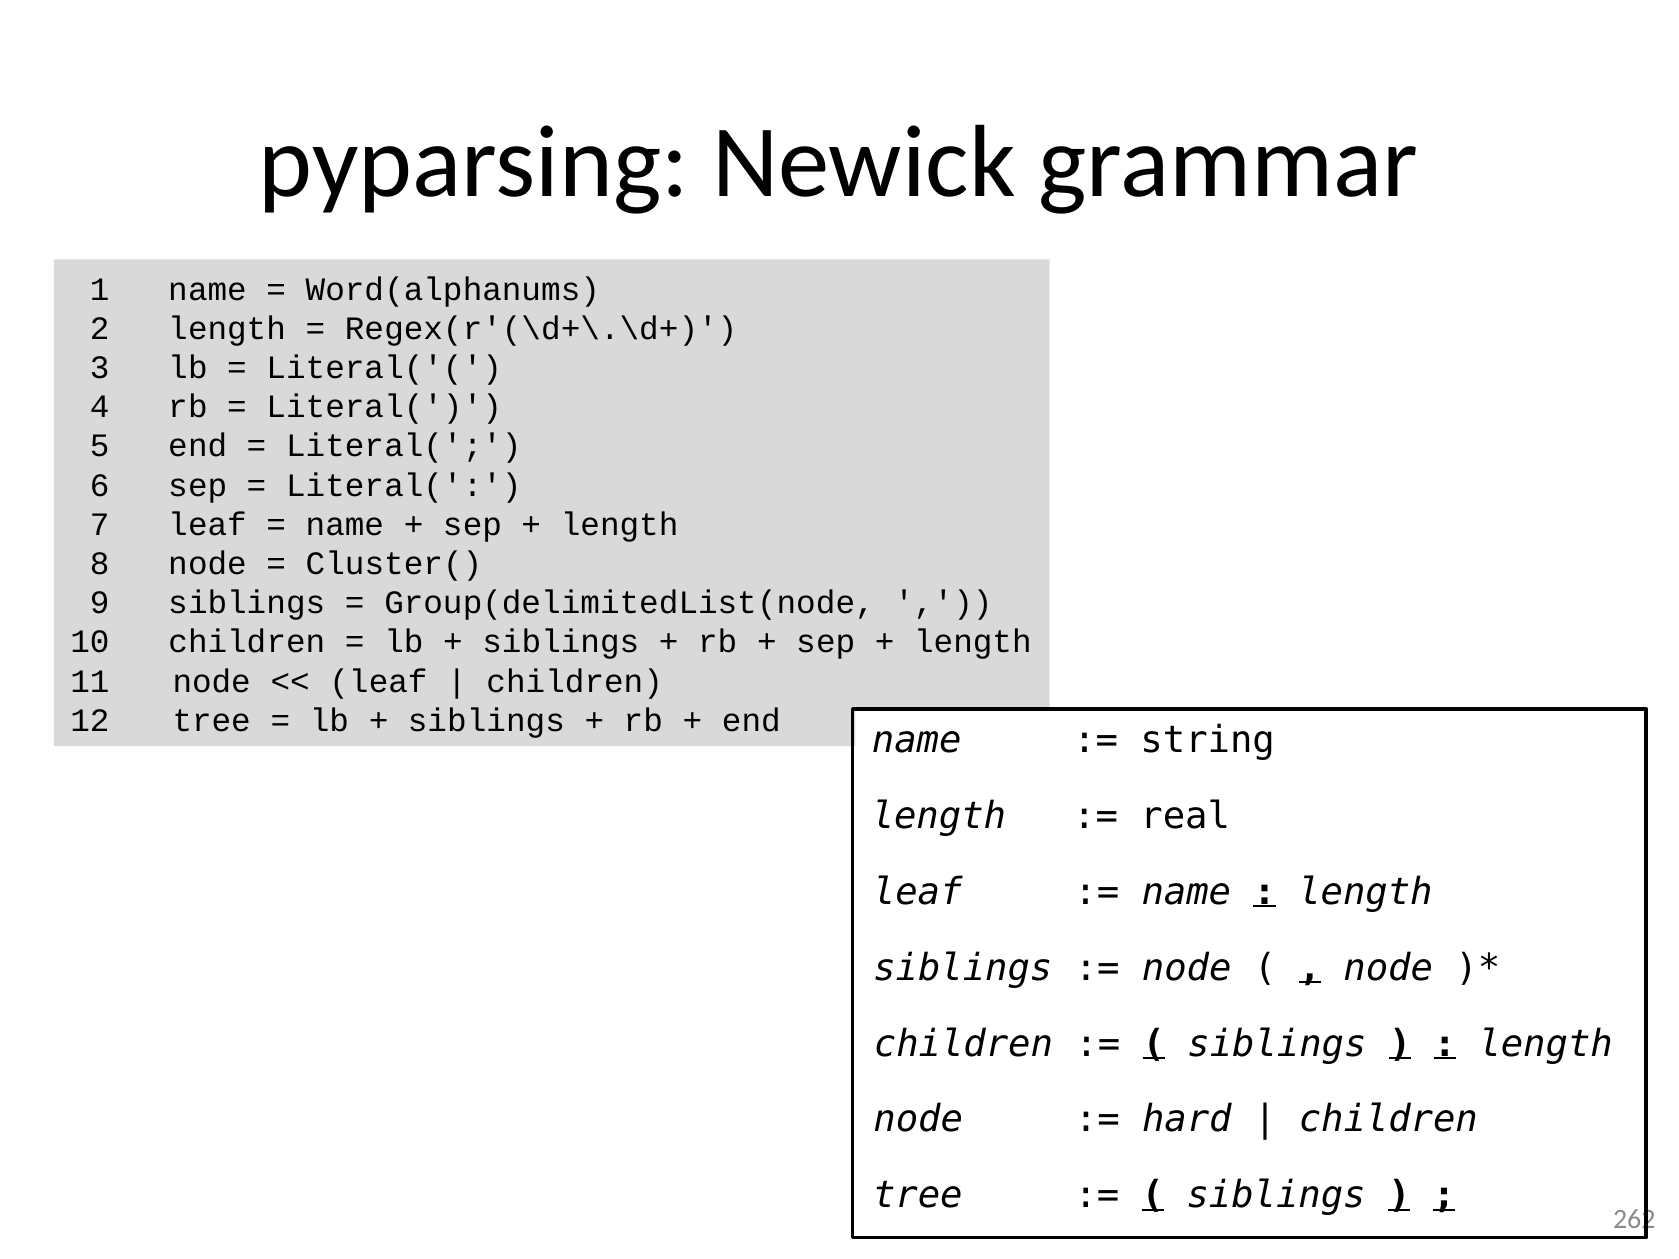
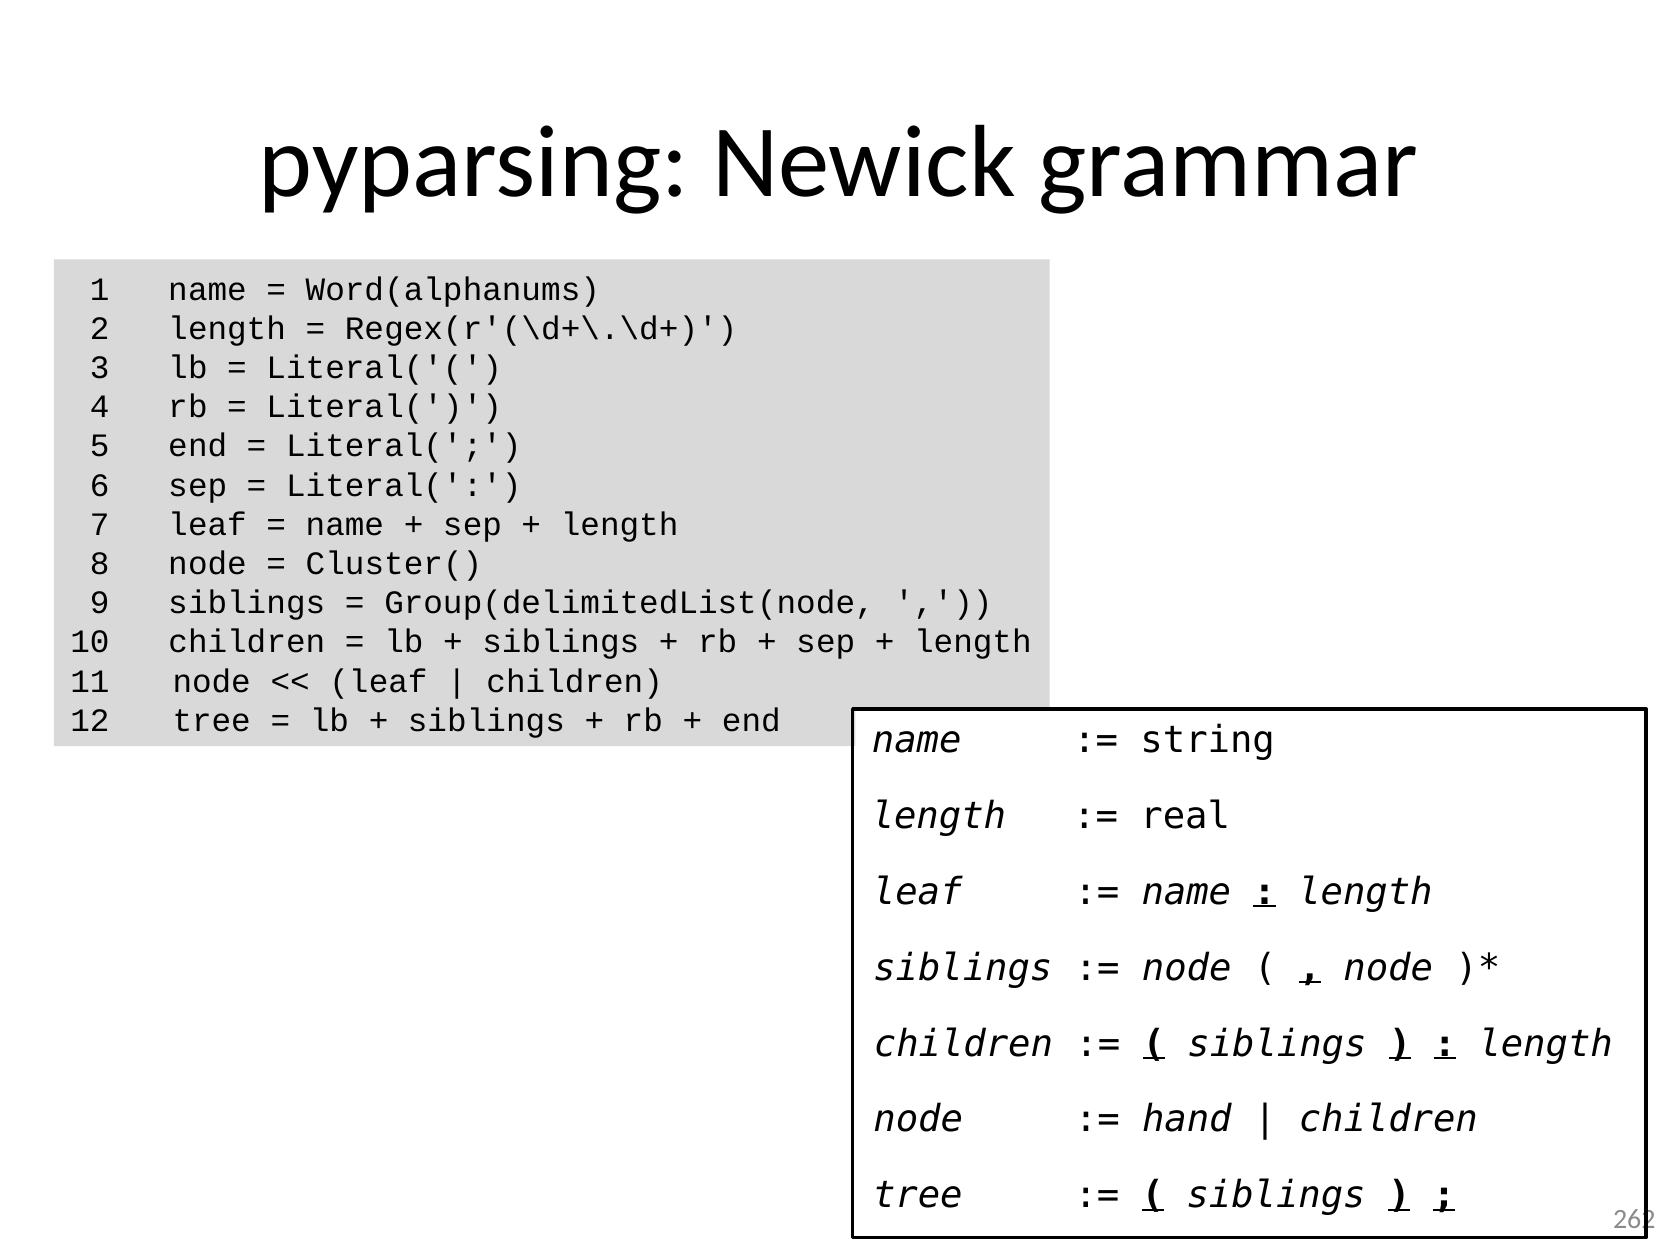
hard: hard -> hand (1187, 1120)
